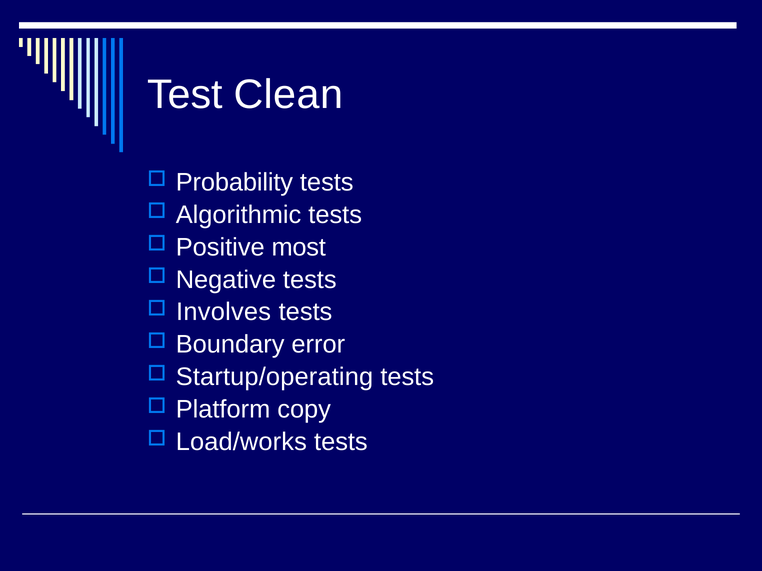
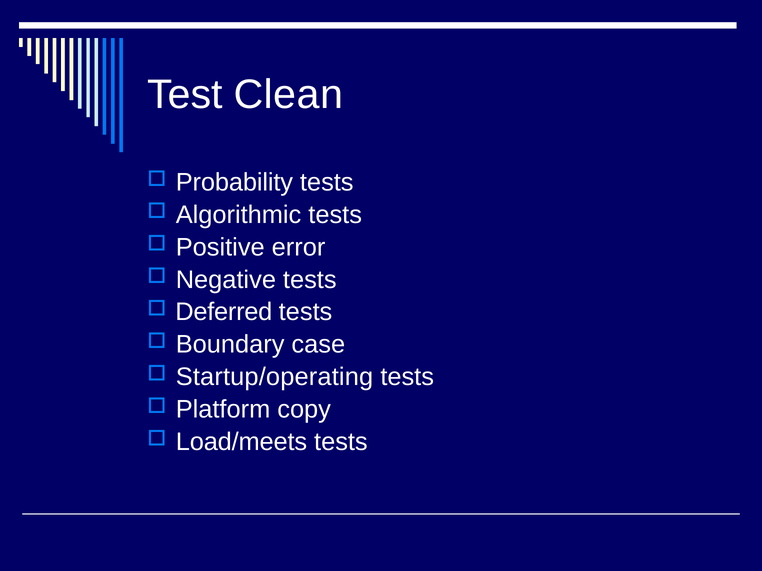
most: most -> error (299, 247)
Involves: Involves -> Deferred (224, 312)
error: error -> case (318, 345)
Load/works: Load/works -> Load/meets (241, 442)
